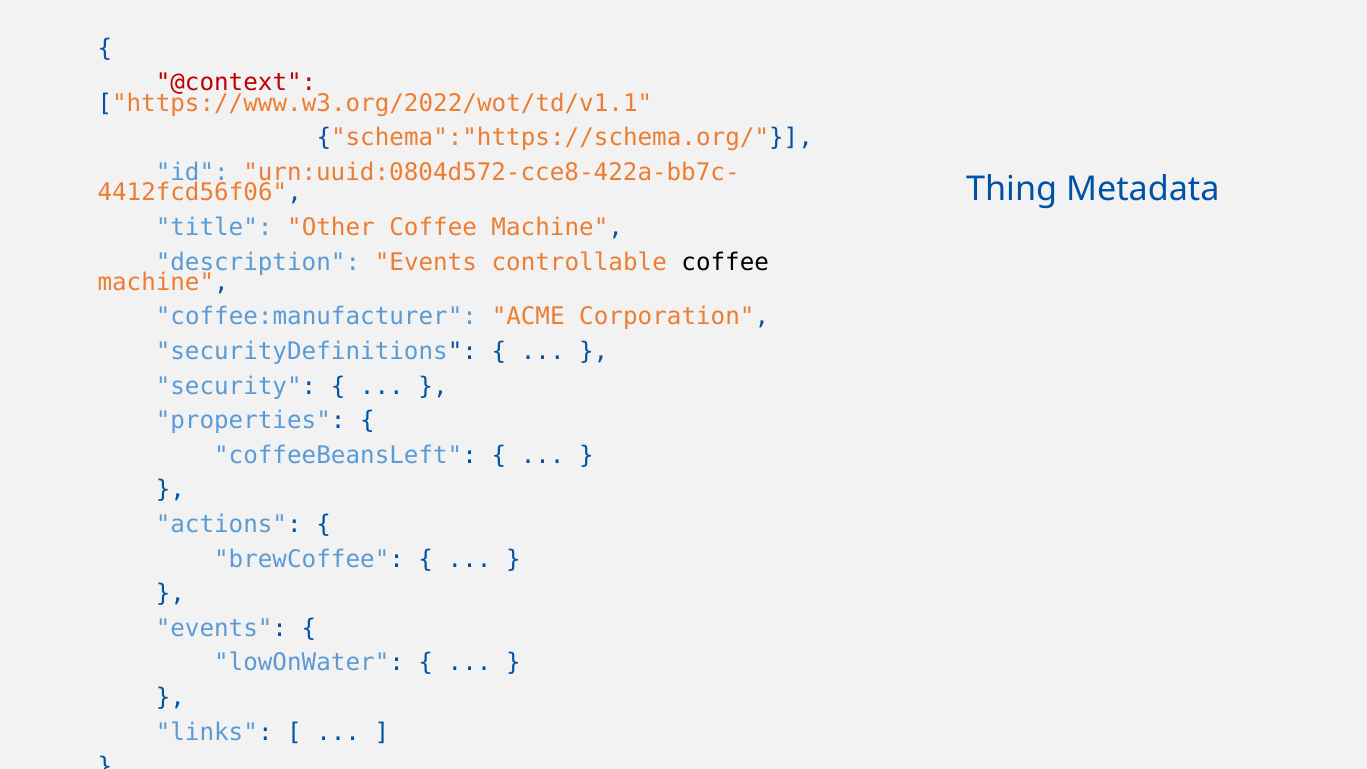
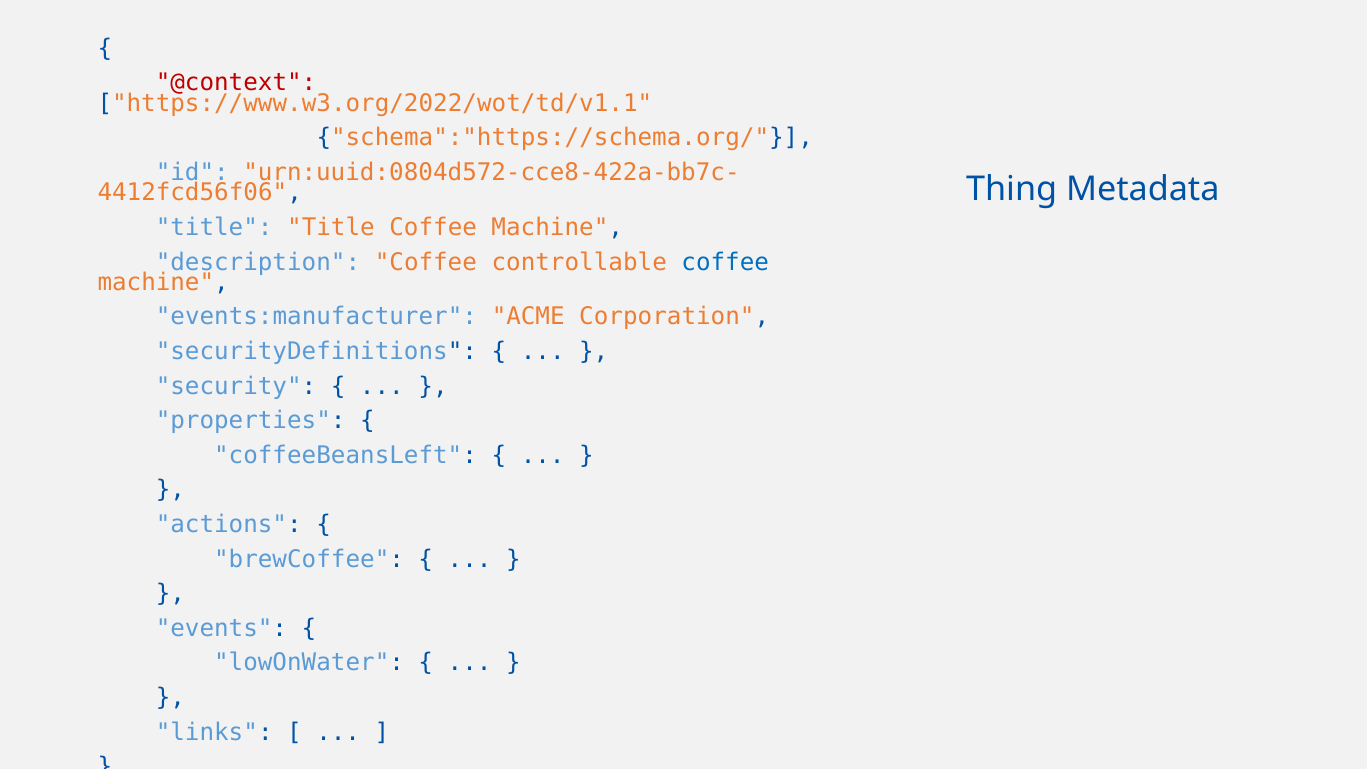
title Other: Other -> Title (331, 227)
description Events: Events -> Coffee (426, 262)
coffee colour: black -> blue (725, 262)
coffee:manufacturer: coffee:manufacturer -> events:manufacturer (316, 317)
